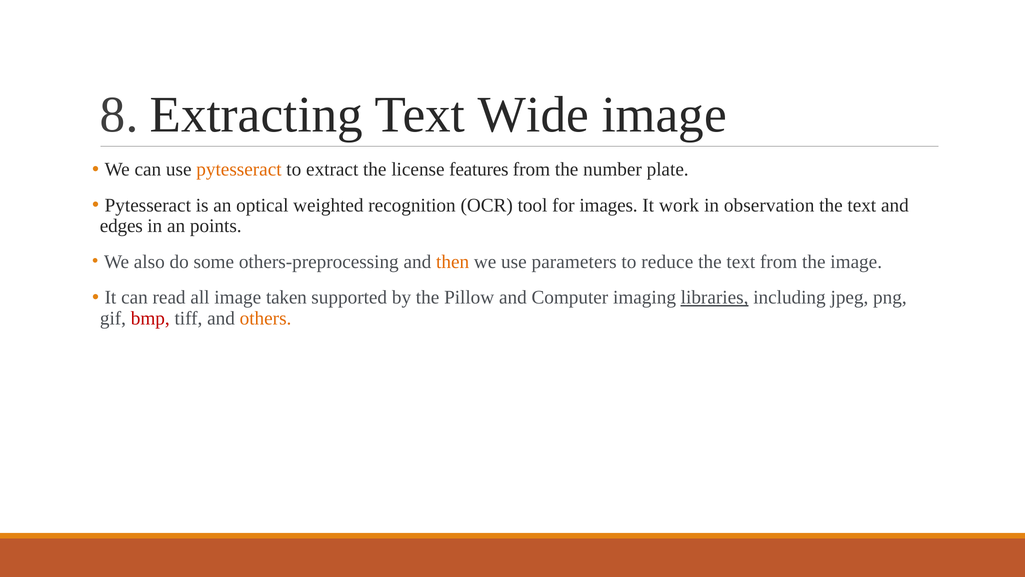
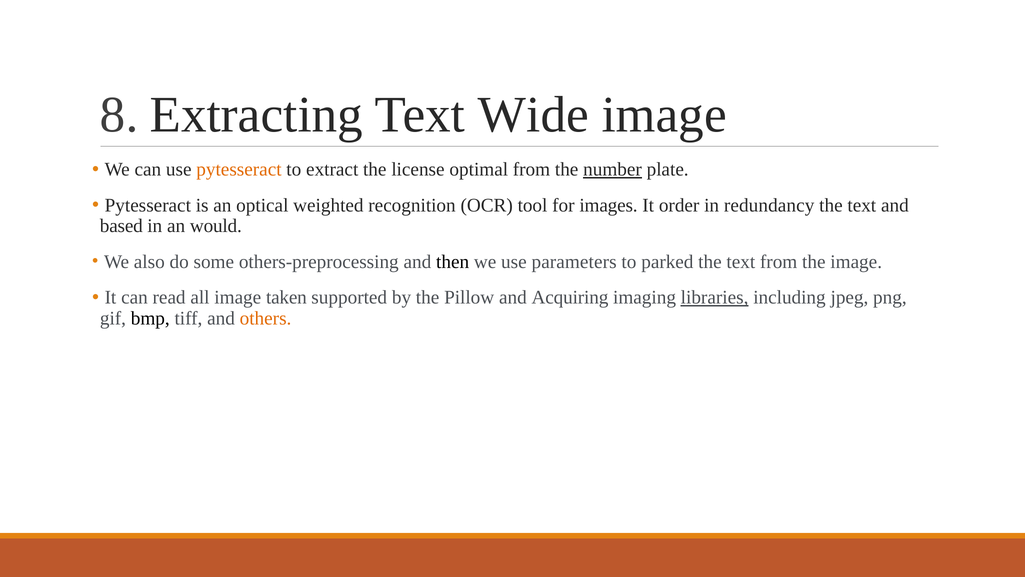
features: features -> optimal (479, 169)
number underline: none -> present (613, 169)
work: work -> order (679, 205)
observation: observation -> redundancy (769, 205)
edges: edges -> based (121, 226)
points: points -> would (216, 226)
then colour: orange -> black (453, 261)
reduce: reduce -> parked (667, 261)
Computer: Computer -> Acquiring (570, 297)
bmp colour: red -> black (150, 318)
